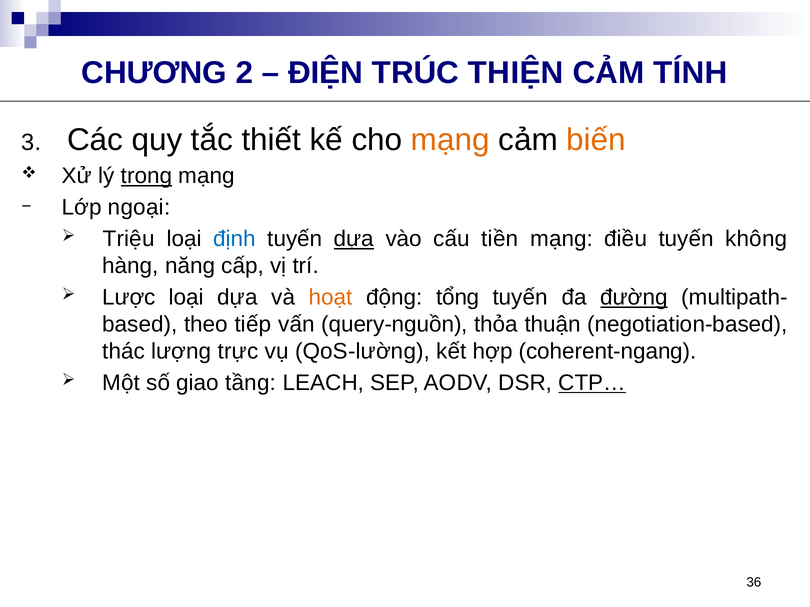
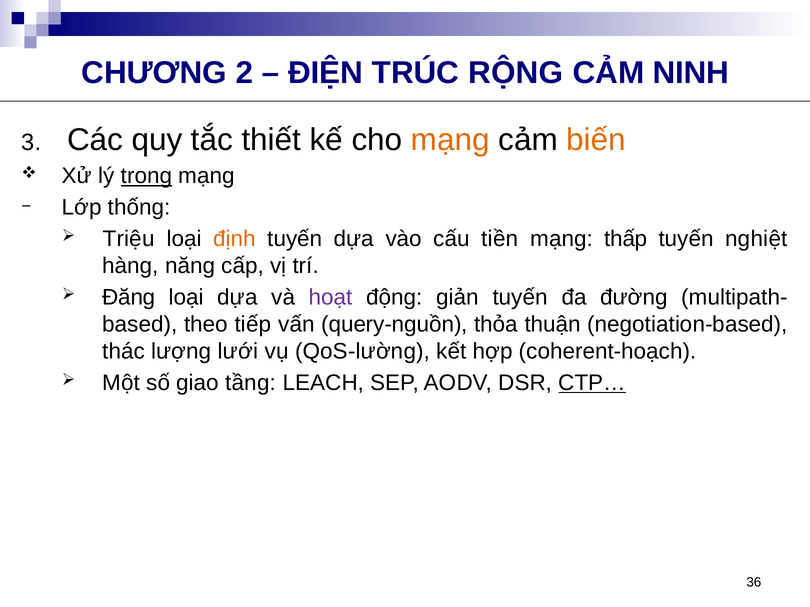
THIỆN: THIỆN -> RỘNG (516, 73)
TÍNH: TÍNH -> NINH (691, 73)
ngoại: ngoại -> thống (139, 208)
định colour: blue -> orange (234, 239)
dựa underline: present -> none (354, 239)
điều: điều -> thấp (626, 239)
không: không -> nghiệt (756, 239)
Lược: Lược -> Đăng (129, 298)
hoạt colour: orange -> purple (331, 298)
tổng: tổng -> giản (458, 298)
đường underline: present -> none (634, 298)
trực: trực -> lưới (238, 352)
coherent-ngang: coherent-ngang -> coherent-hoạch (608, 352)
